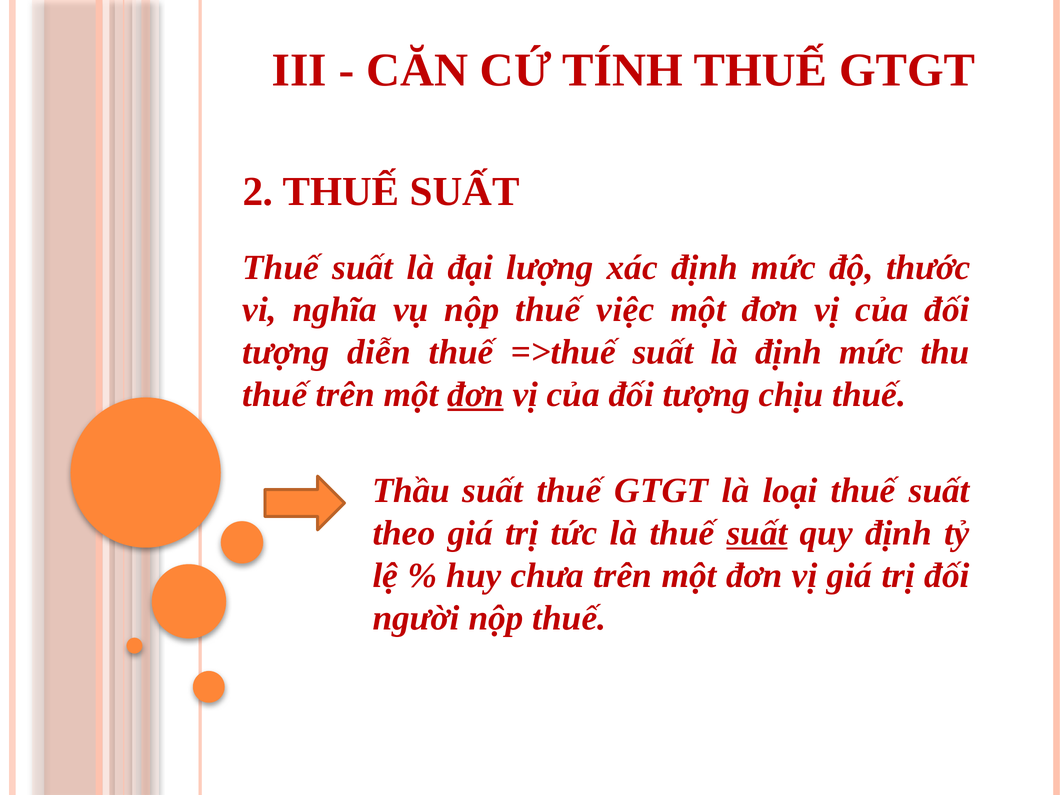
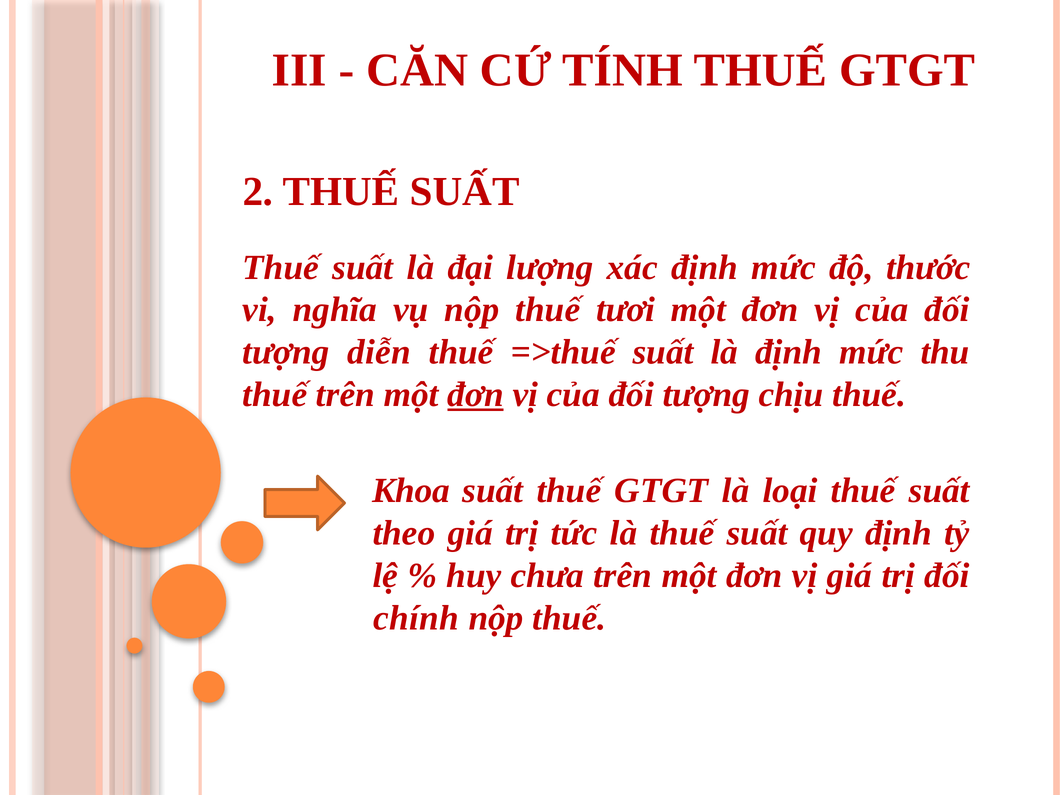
việc: việc -> tươi (626, 310)
Thầu: Thầu -> Khoa (411, 491)
suất underline: present -> none (757, 533)
người: người -> chính (416, 618)
